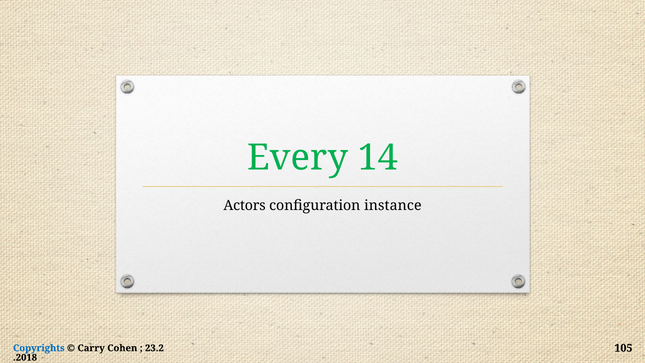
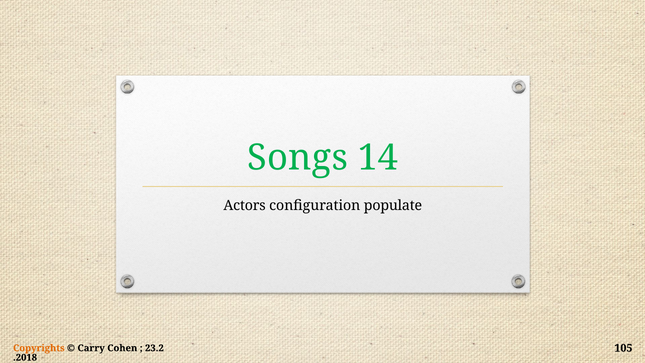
Every: Every -> Songs (298, 158)
instance: instance -> populate (393, 205)
Copyrights colour: blue -> orange (39, 348)
